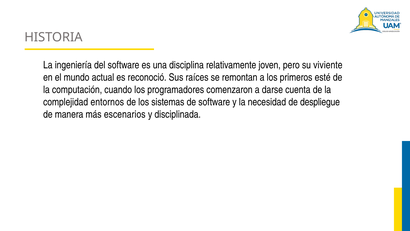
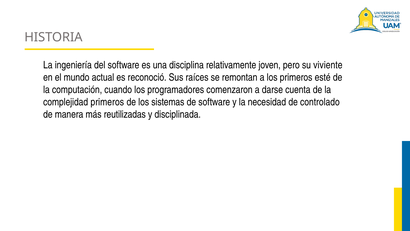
complejidad entornos: entornos -> primeros (107, 102)
despliegue: despliegue -> controlado (320, 102)
escenarios: escenarios -> reutilizadas (125, 114)
